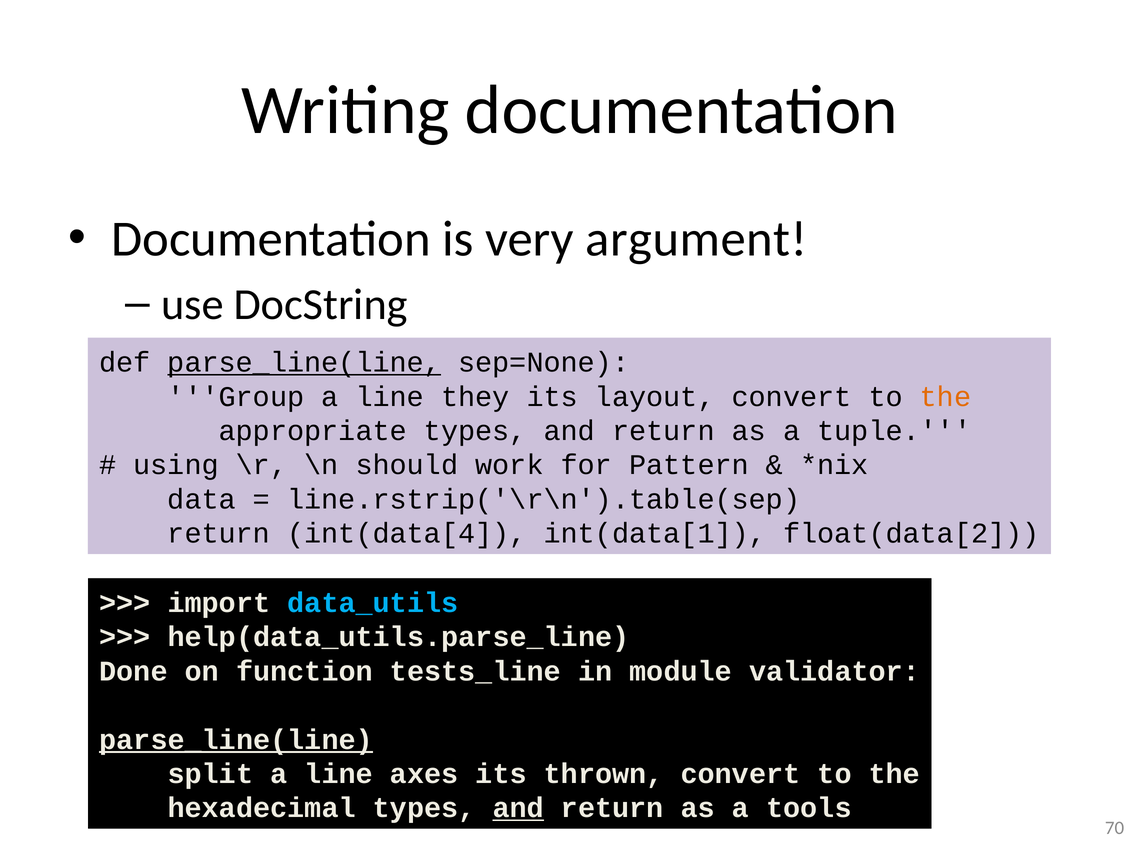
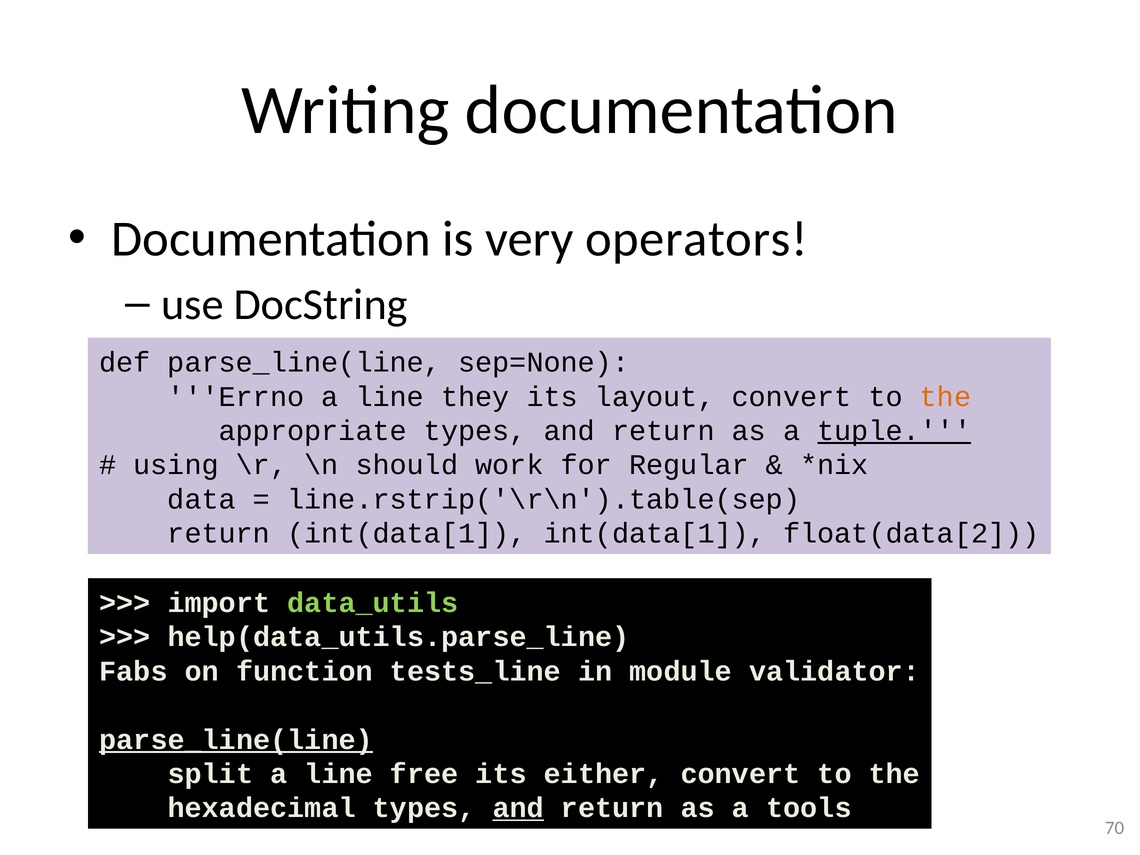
argument: argument -> operators (696, 239)
parse_line(line underline: present -> none (304, 362)
Group: Group -> Errno (236, 397)
tuple underline: none -> present (894, 431)
Pattern: Pattern -> Regular (689, 465)
return int(data[4: int(data[4 -> int(data[1 (407, 533)
data_utils colour: light blue -> light green (373, 603)
Done: Done -> Fabs (133, 671)
axes: axes -> free (424, 774)
thrown: thrown -> either (604, 774)
